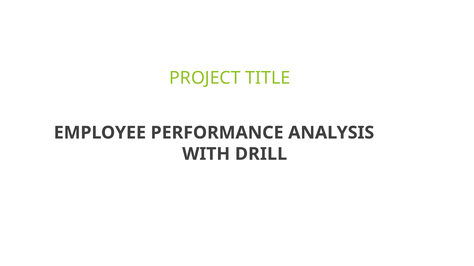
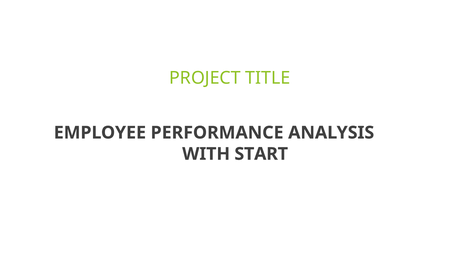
DRILL: DRILL -> START (261, 154)
